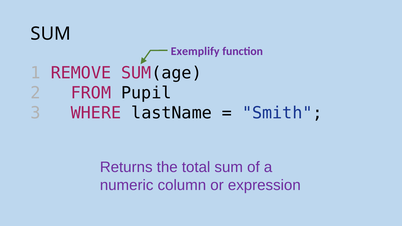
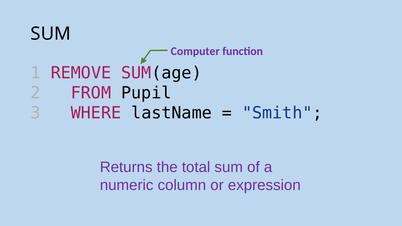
Exemplify: Exemplify -> Computer (195, 51)
